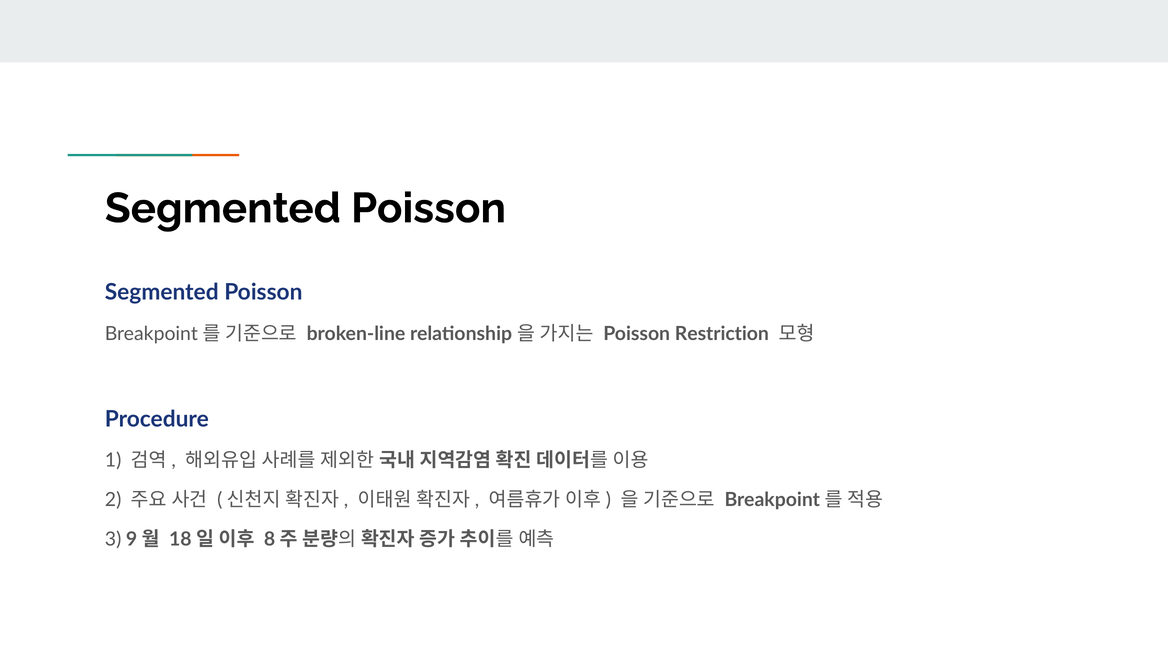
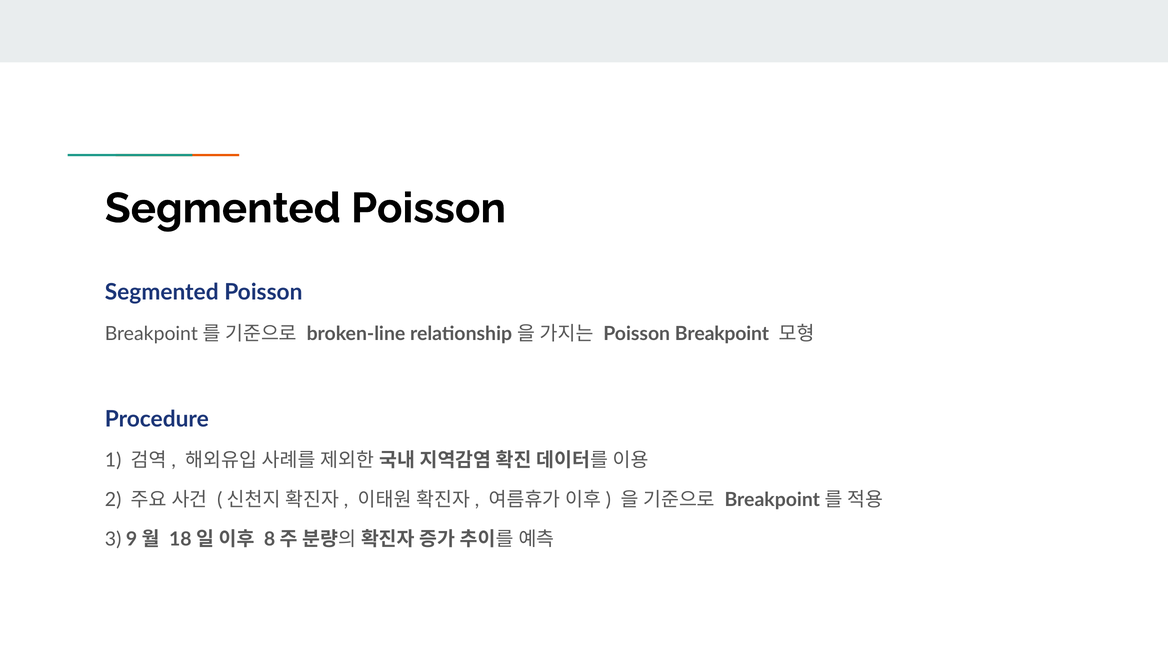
Restriction: Restriction -> Breakpoint (722, 334)
